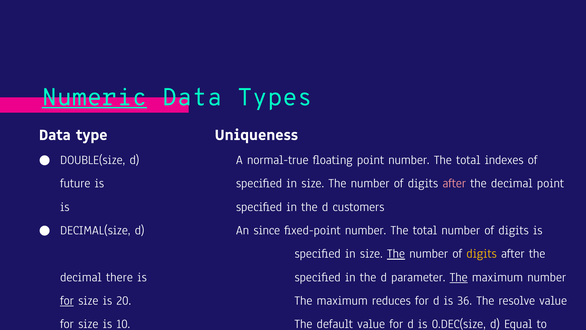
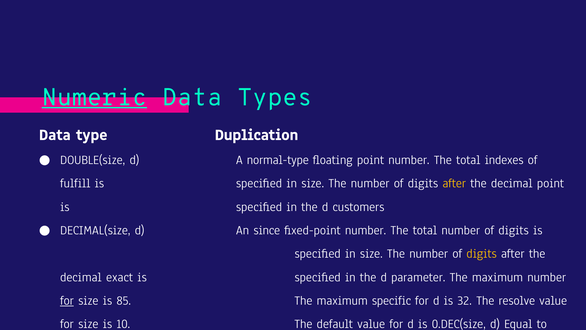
Uniqueness: Uniqueness -> Duplication (256, 135)
normal-true: normal-true -> normal-type (278, 160)
future: future -> fulfill (75, 183)
after colour: pink -> yellow (454, 183)
The underline: present -> none (396, 253)
there: there -> exact (119, 277)
The underline: present -> none (459, 277)
20: 20 -> 85 (124, 300)
reduces: reduces -> specific (391, 300)
36: 36 -> 32 (465, 300)
